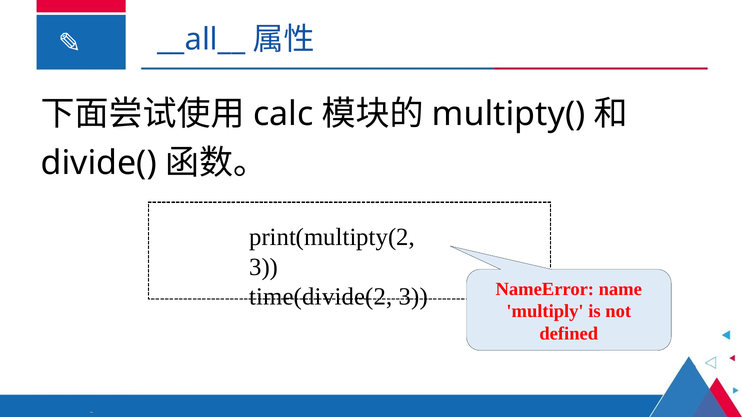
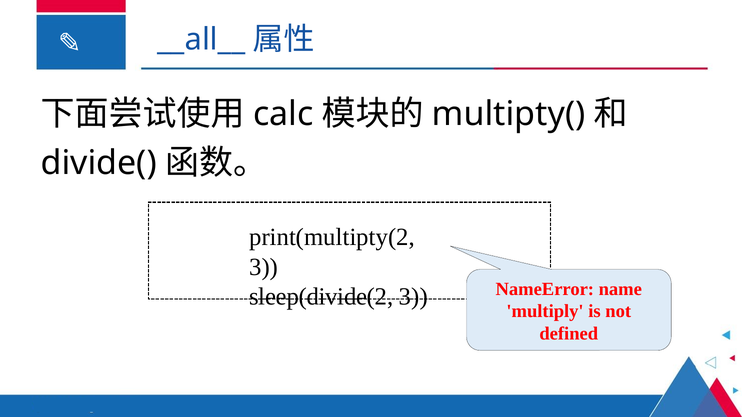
time(divide(2: time(divide(2 -> sleep(divide(2 (321, 297)
